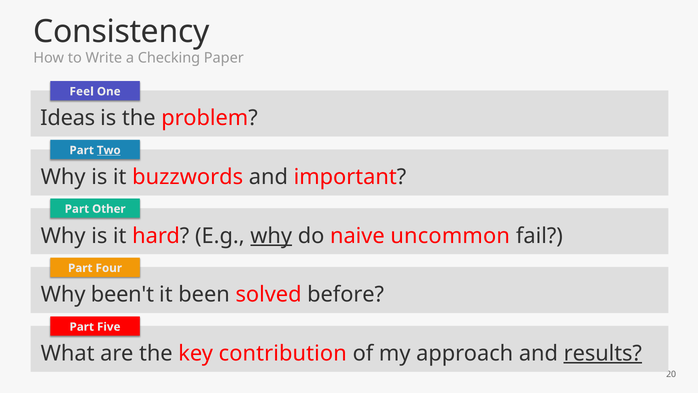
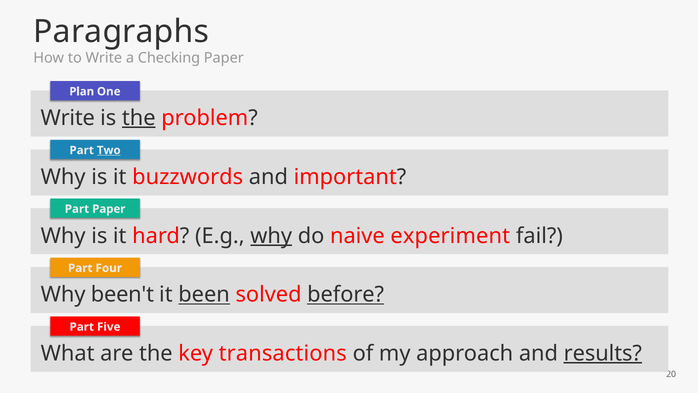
Consistency: Consistency -> Paragraphs (121, 32)
Feel: Feel -> Plan (82, 91)
Ideas: Ideas -> Write (68, 118)
the underline: none -> present (139, 118)
Part Other: Other -> Paper (109, 209)
uncommon: uncommon -> experiment (450, 236)
been underline: none -> present (204, 294)
before underline: none -> present (346, 294)
contribution: contribution -> transactions (283, 353)
